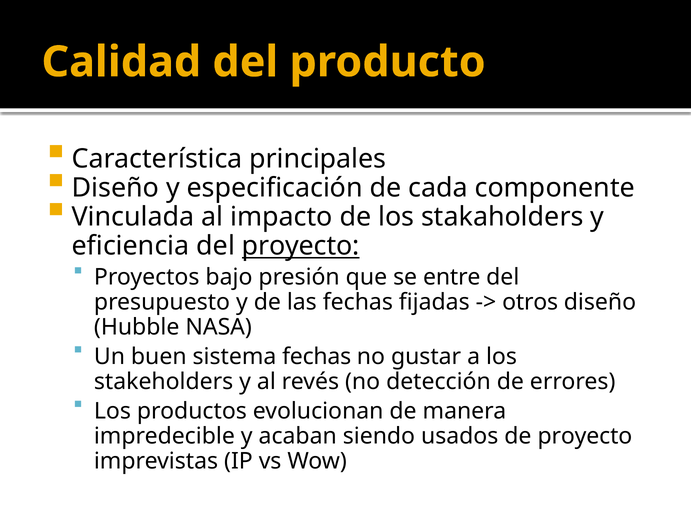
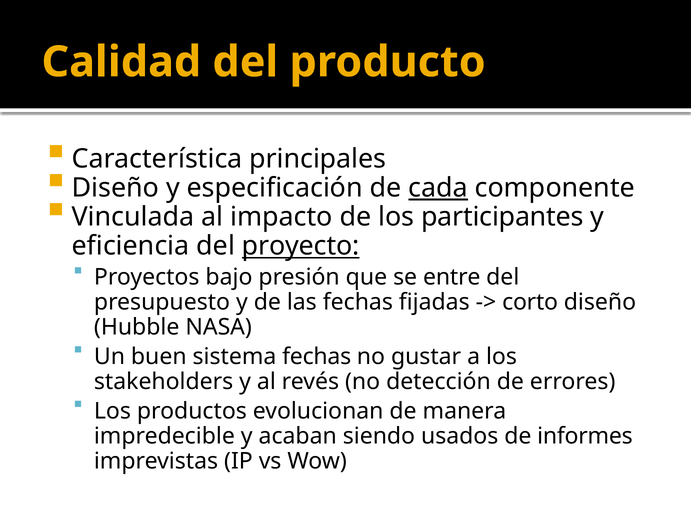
cada underline: none -> present (438, 188)
stakaholders: stakaholders -> participantes (502, 217)
otros: otros -> corto (530, 302)
de proyecto: proyecto -> informes (585, 436)
